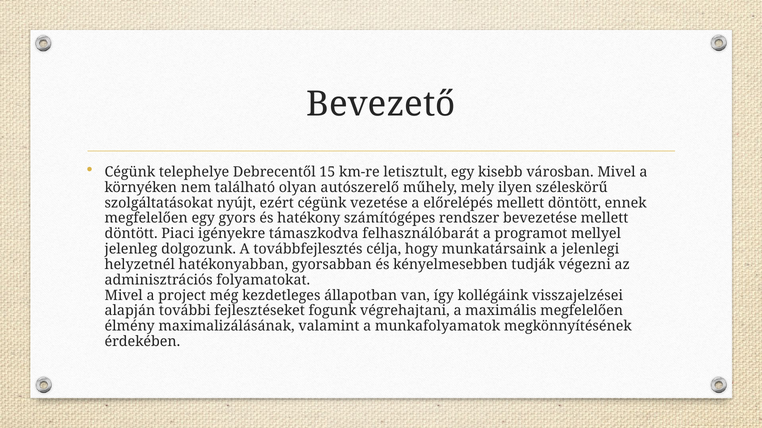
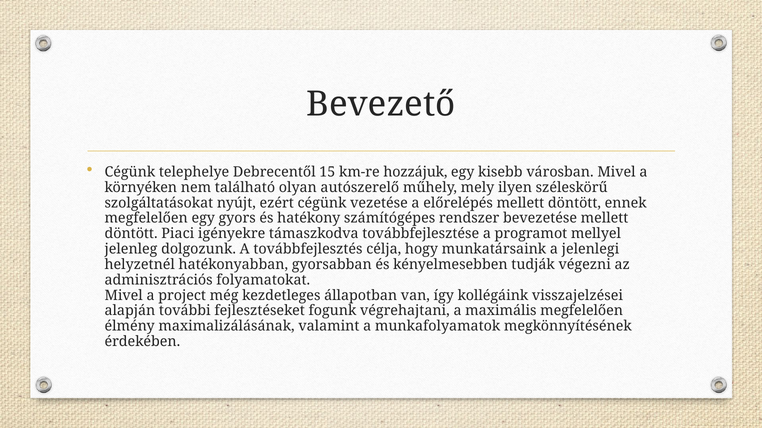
letisztult: letisztult -> hozzájuk (415, 172)
felhasználóbarát: felhasználóbarát -> továbbfejlesztése (421, 234)
